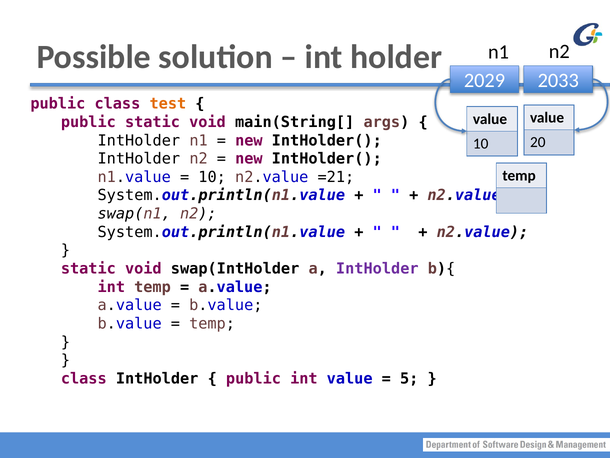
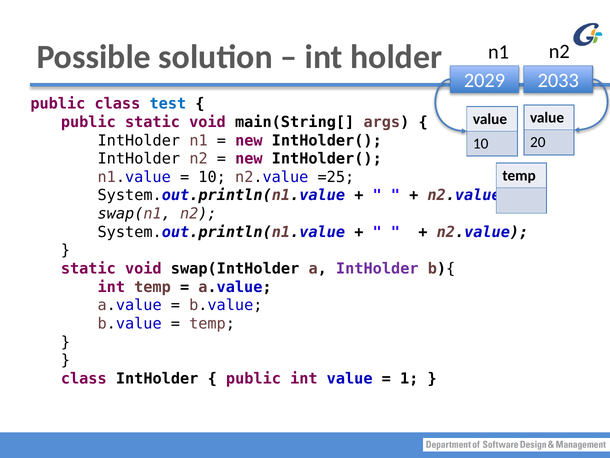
test colour: orange -> blue (168, 104)
=21: =21 -> =25 (336, 177)
5: 5 -> 1 (409, 378)
